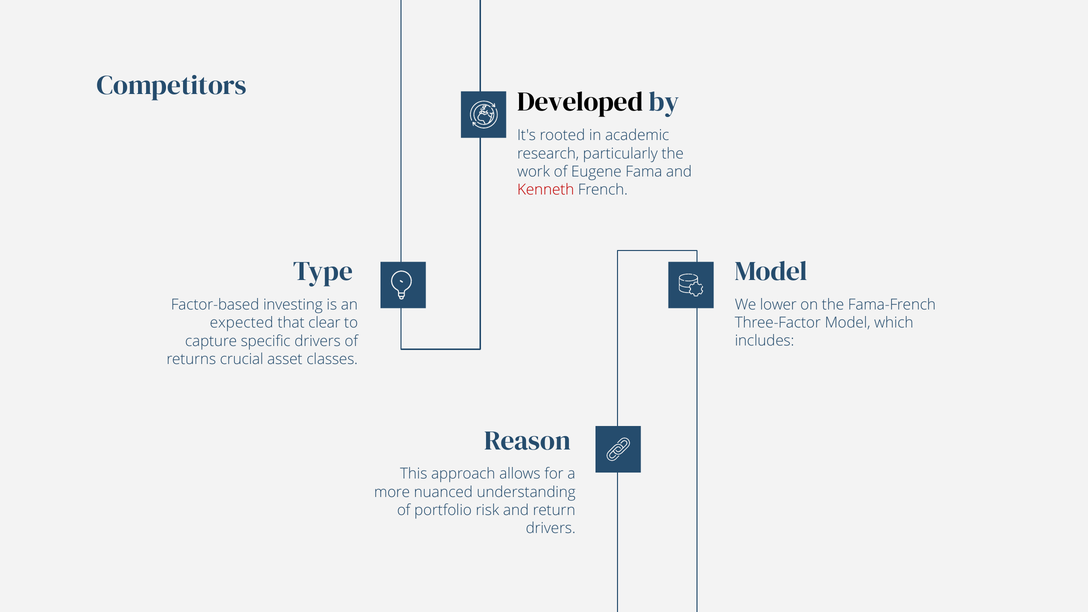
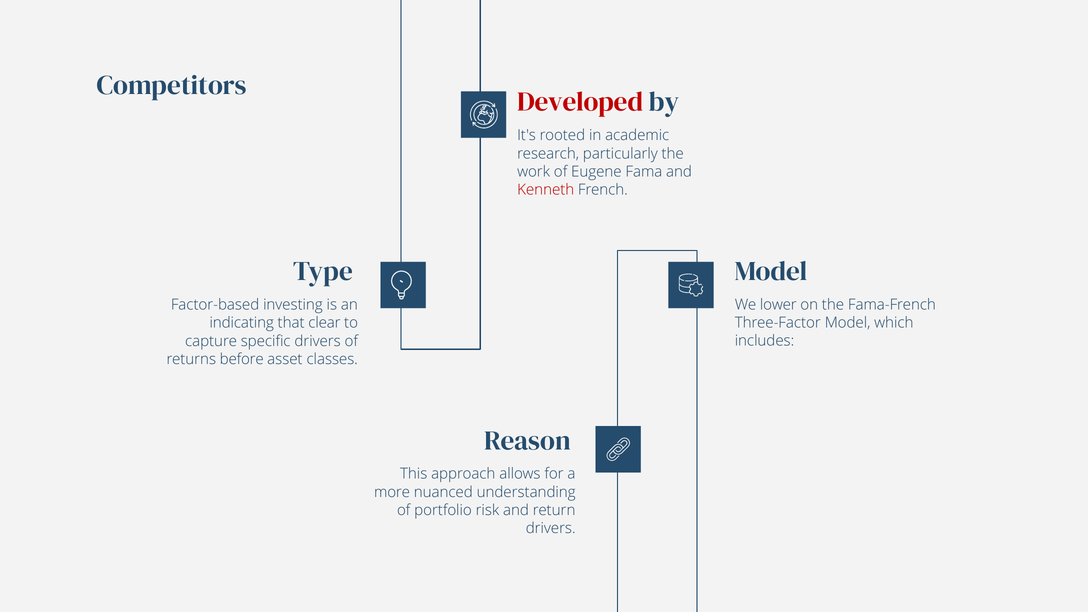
Developed colour: black -> red (580, 102)
expected: expected -> indicating (242, 323)
crucial: crucial -> before (242, 359)
